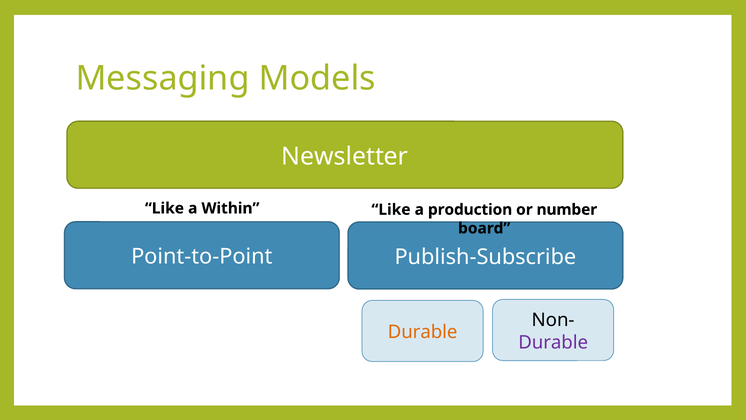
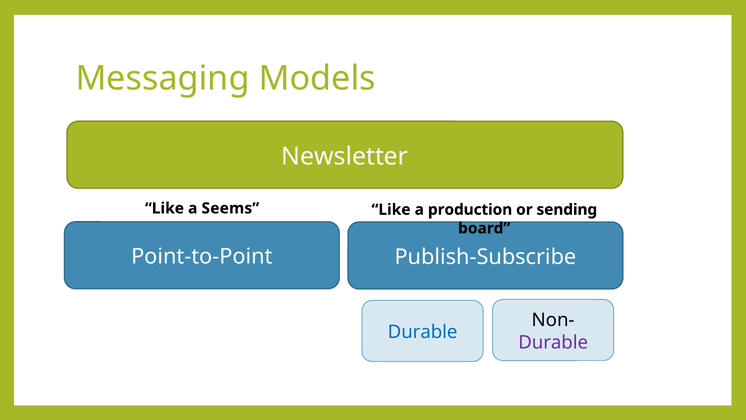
Within: Within -> Seems (230, 208)
number: number -> sending (567, 209)
Durable colour: orange -> blue (423, 332)
